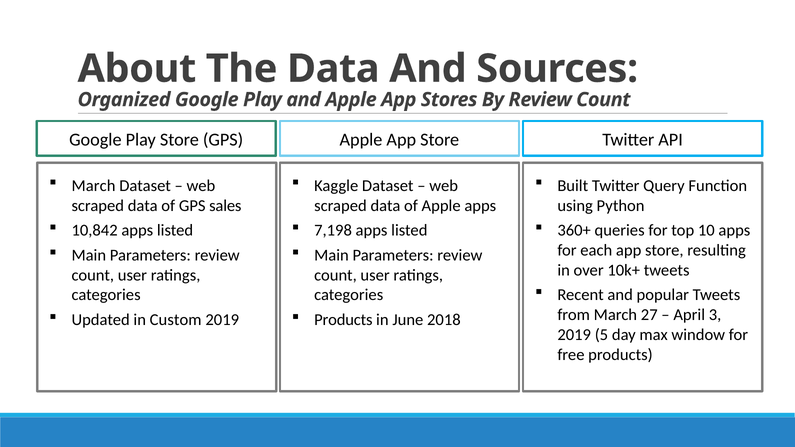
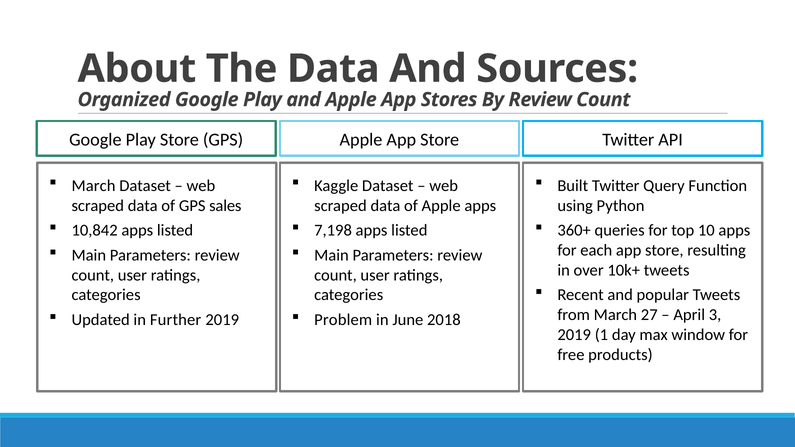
Custom: Custom -> Further (176, 320)
Products: Products -> Problem (343, 320)
5: 5 -> 1 (601, 335)
